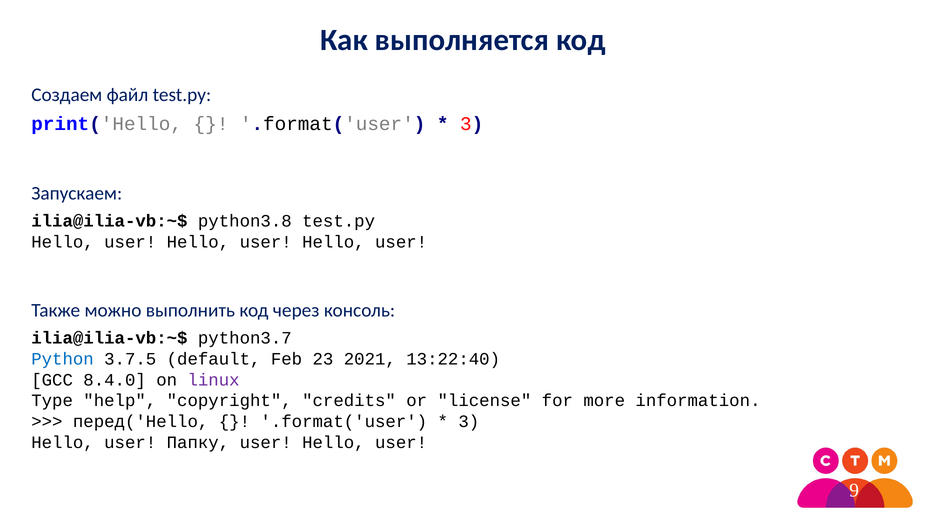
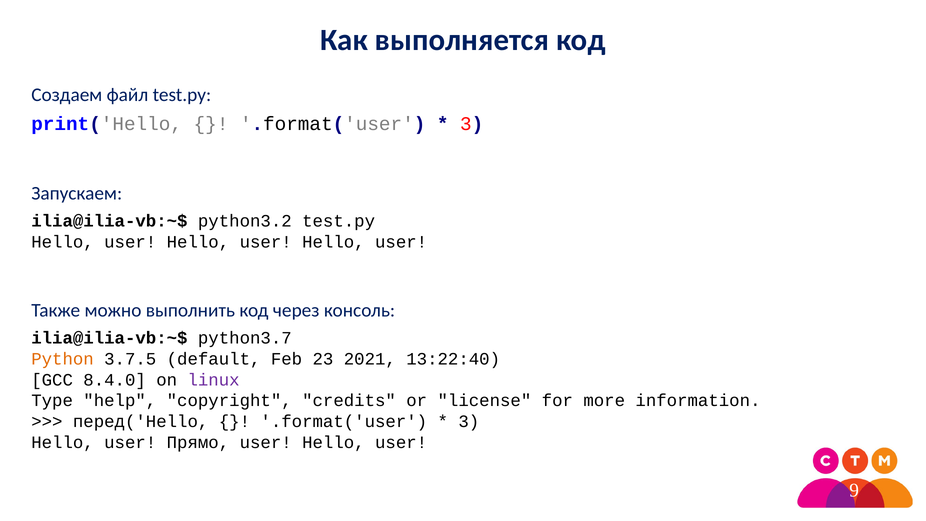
python3.8: python3.8 -> python3.2 (245, 221)
Python colour: blue -> orange (63, 359)
Папку: Папку -> Прямо (198, 442)
